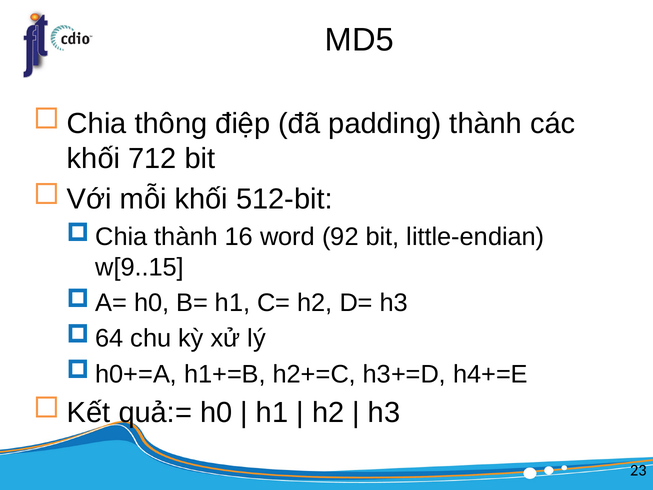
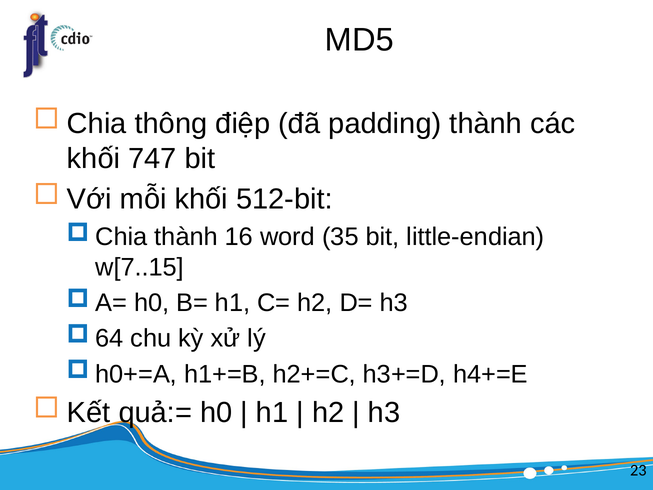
712: 712 -> 747 (152, 159)
92: 92 -> 35 (340, 237)
w[9..15: w[9..15 -> w[7..15 (140, 267)
